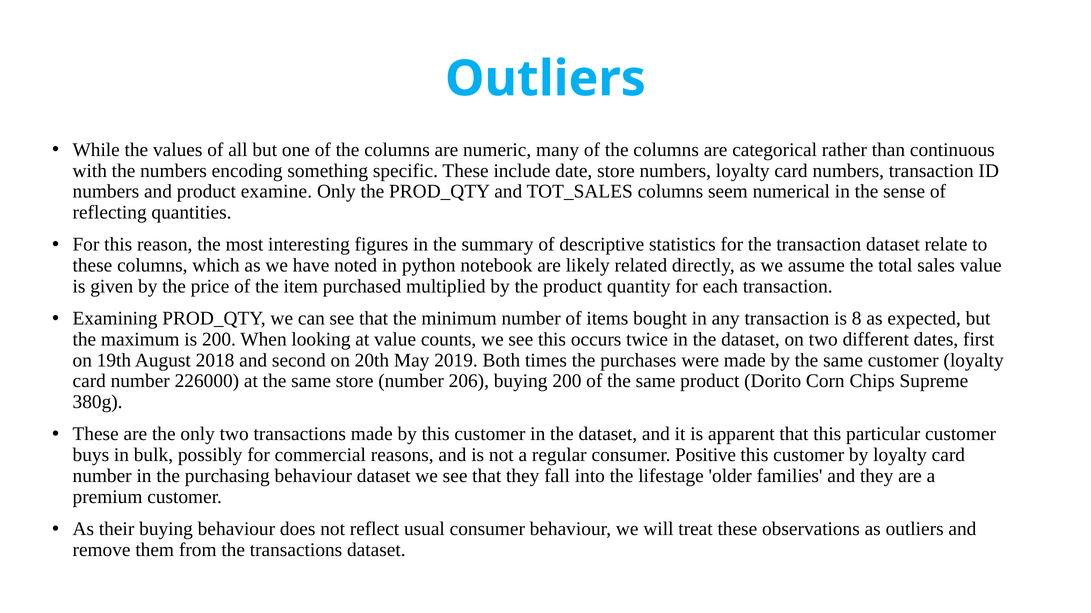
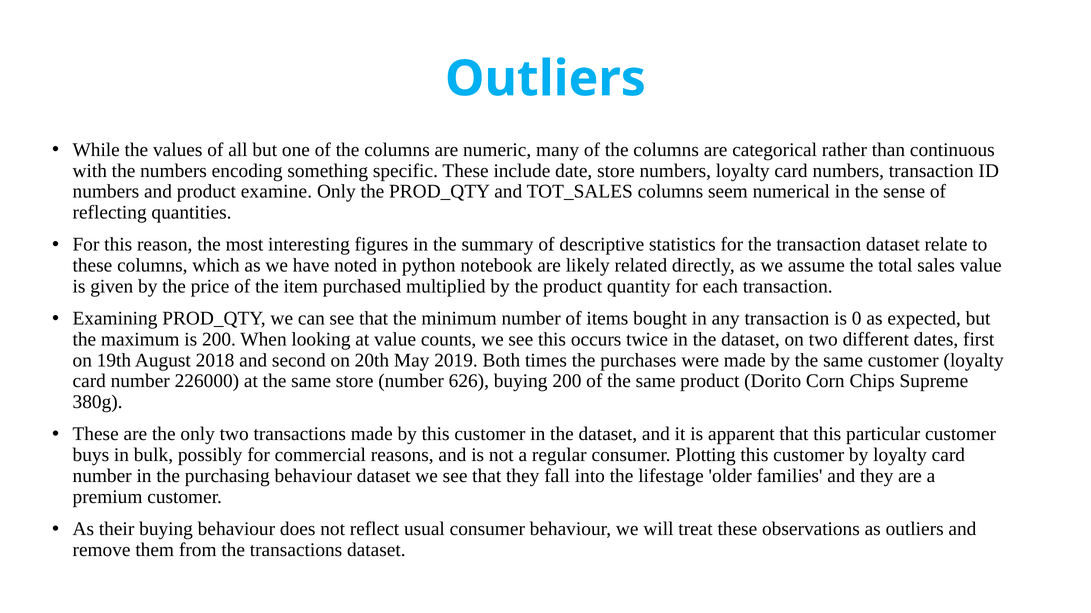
8: 8 -> 0 (857, 319)
206: 206 -> 626 (469, 381)
Positive: Positive -> Plotting (706, 455)
